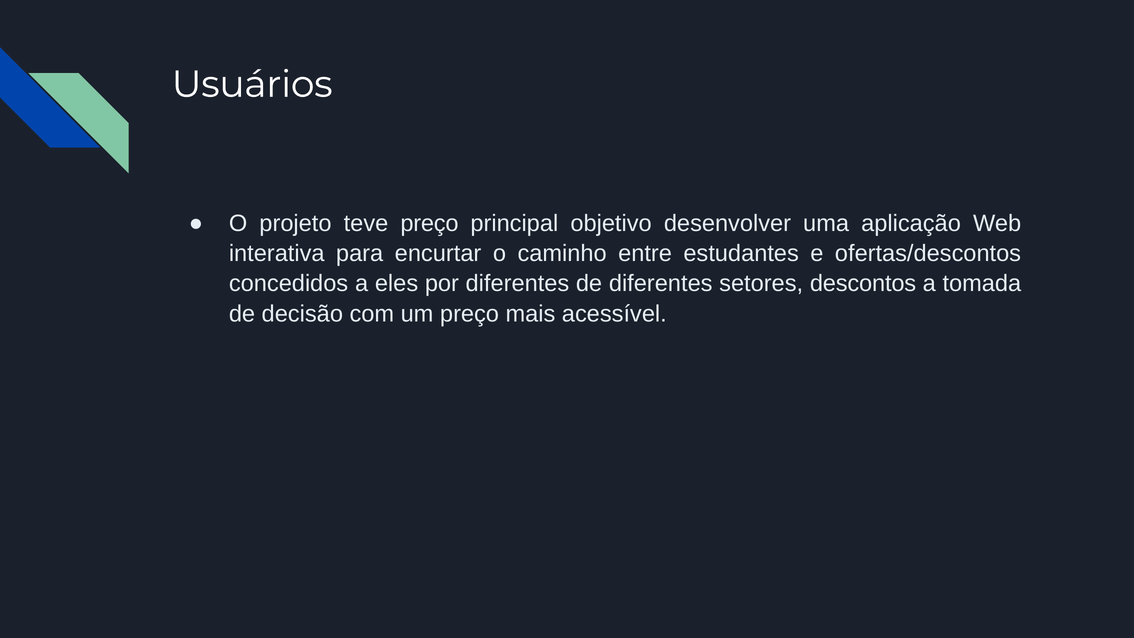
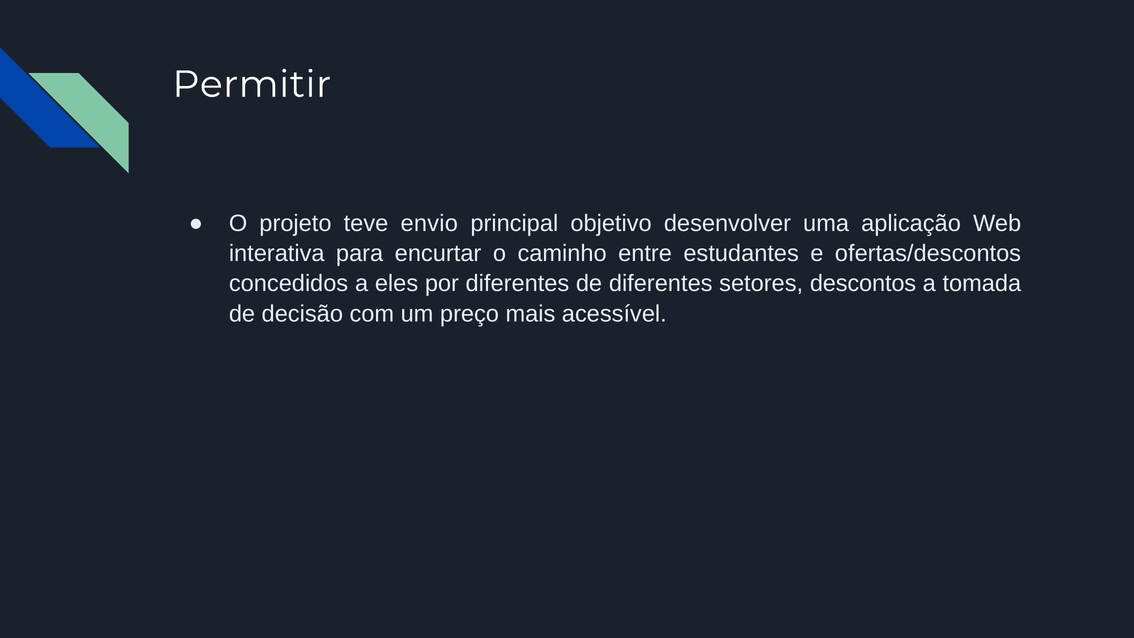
Usuários: Usuários -> Permitir (252, 84)
teve preço: preço -> envio (429, 223)
